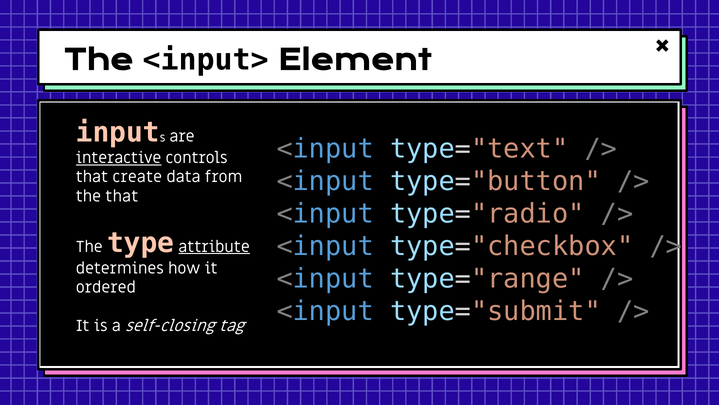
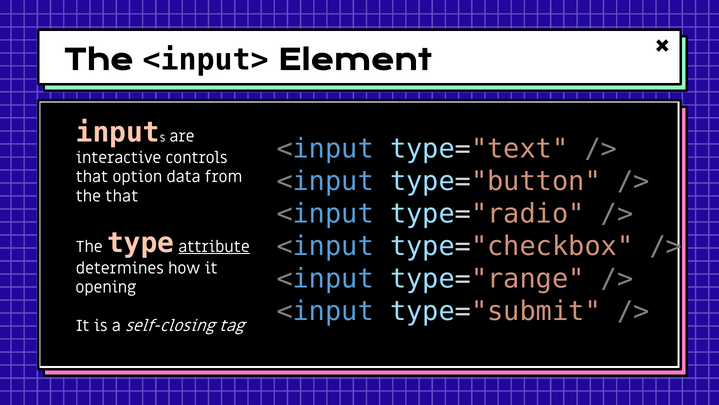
interactive underline: present -> none (119, 158)
create: create -> option (137, 177)
ordered: ordered -> opening (106, 287)
